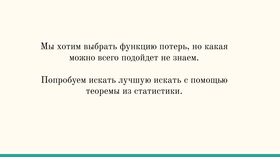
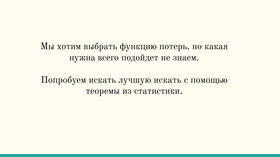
можно: можно -> нужна (82, 58)
